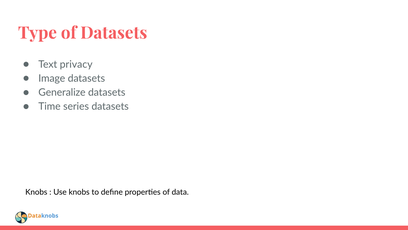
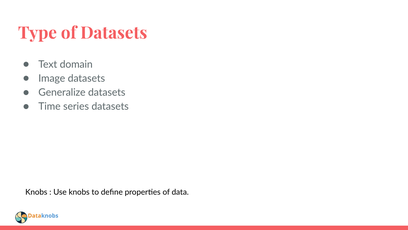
privacy: privacy -> domain (76, 64)
